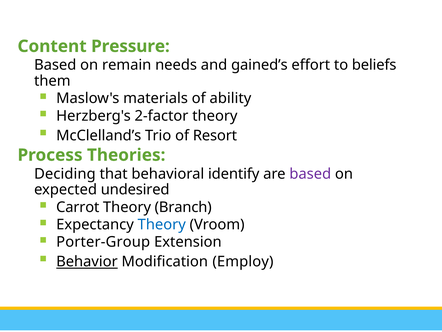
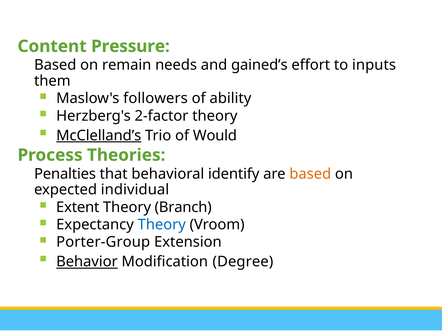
beliefs: beliefs -> inputs (374, 65)
materials: materials -> followers (155, 98)
McClelland’s underline: none -> present (99, 135)
Resort: Resort -> Would (215, 135)
Deciding: Deciding -> Penalties (65, 174)
based colour: purple -> orange (310, 174)
undesired: undesired -> individual (135, 189)
Carrot: Carrot -> Extent (78, 207)
Employ: Employ -> Degree (243, 261)
